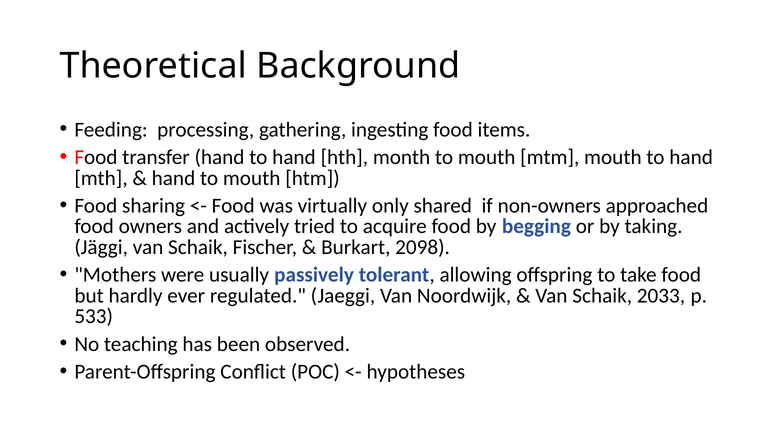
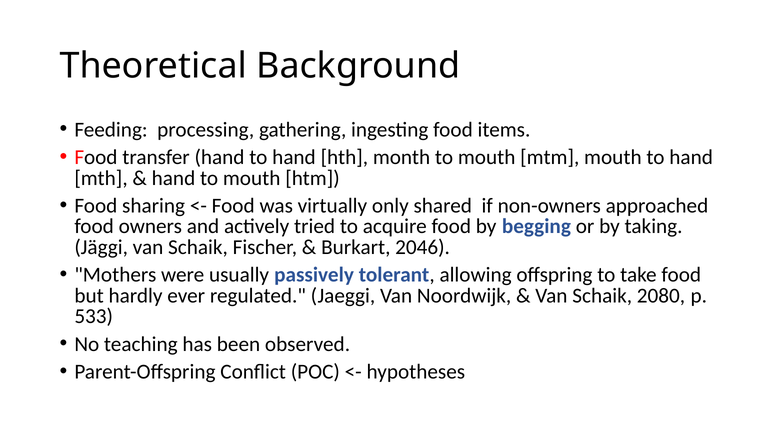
2098: 2098 -> 2046 (423, 247)
2033: 2033 -> 2080 (661, 296)
